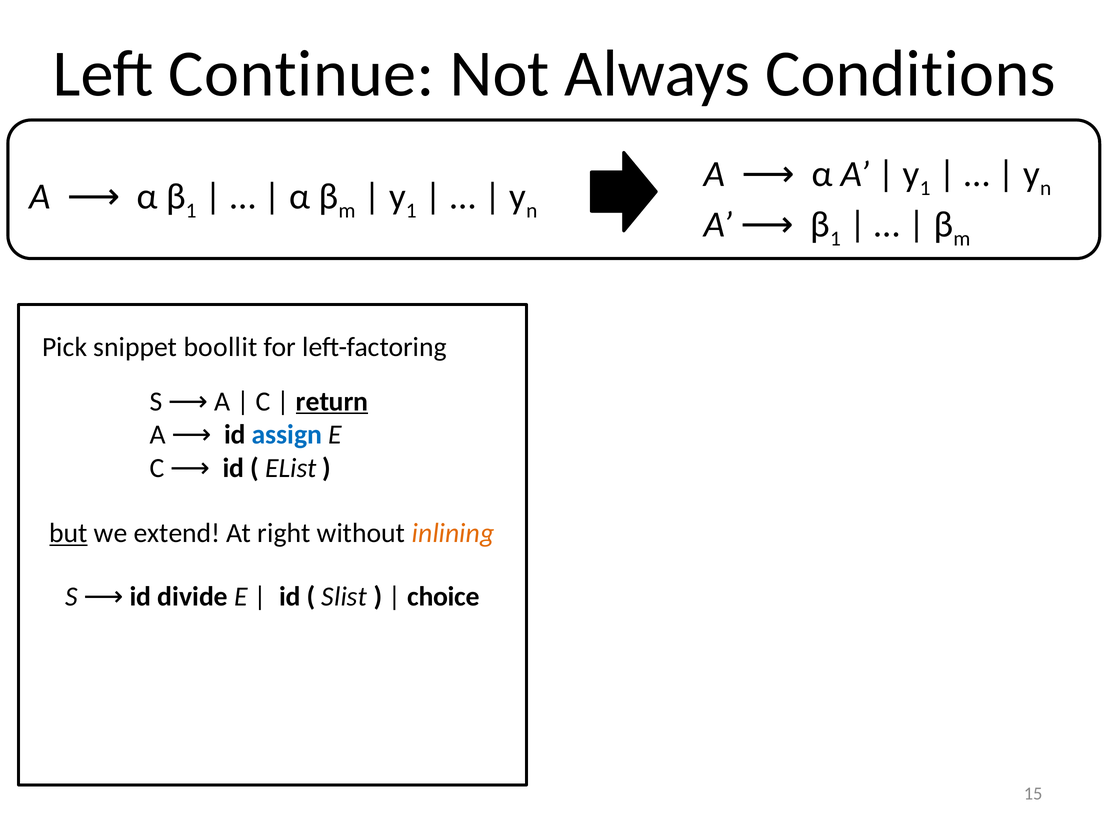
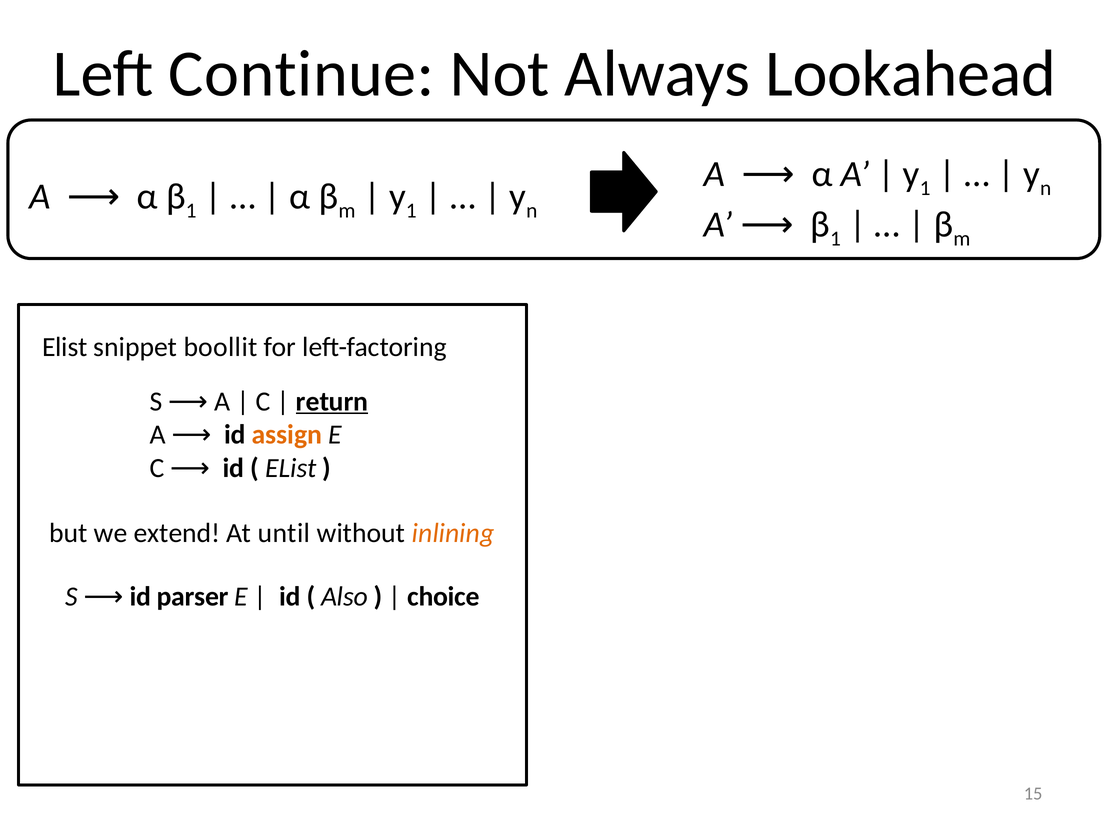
Conditions: Conditions -> Lookahead (911, 74)
Pick: Pick -> Elist (65, 347)
assign colour: blue -> orange (287, 435)
but underline: present -> none (69, 534)
right: right -> until (284, 534)
divide: divide -> parser (193, 597)
Slist: Slist -> Also (344, 597)
